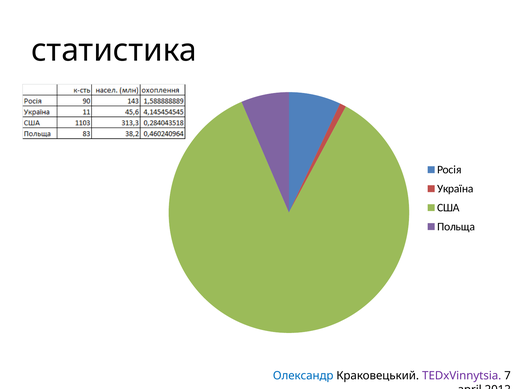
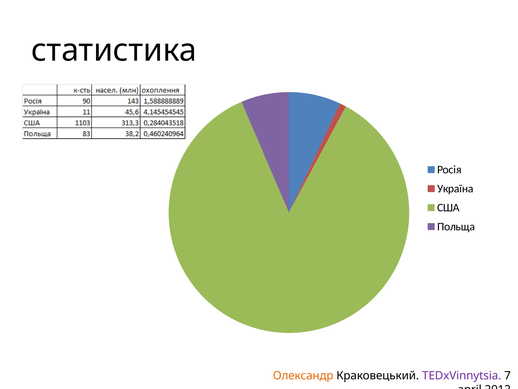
Олександр colour: blue -> orange (303, 375)
